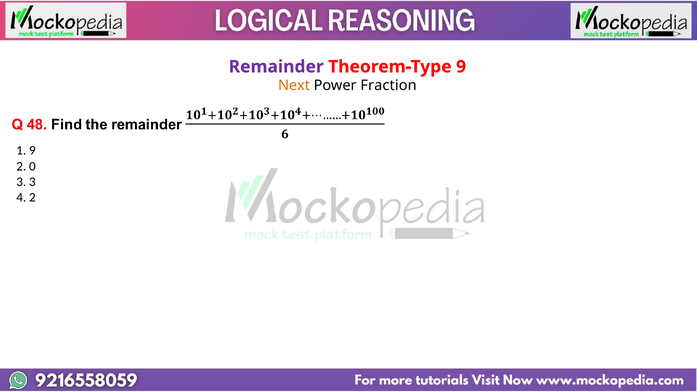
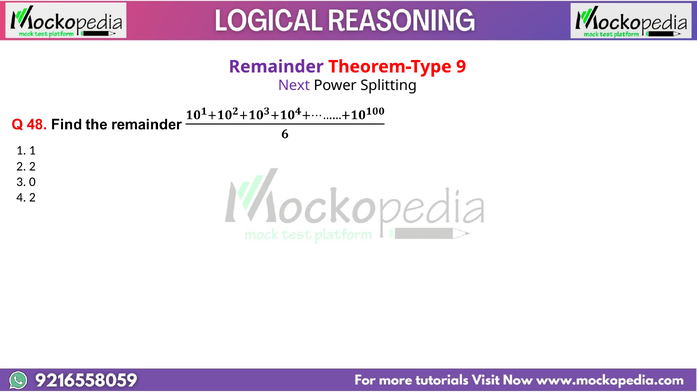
Next colour: orange -> purple (294, 86)
Fraction: Fraction -> Splitting (389, 86)
1 9: 9 -> 1 (32, 151)
2 0: 0 -> 2 (32, 166)
3 3: 3 -> 0 (32, 182)
